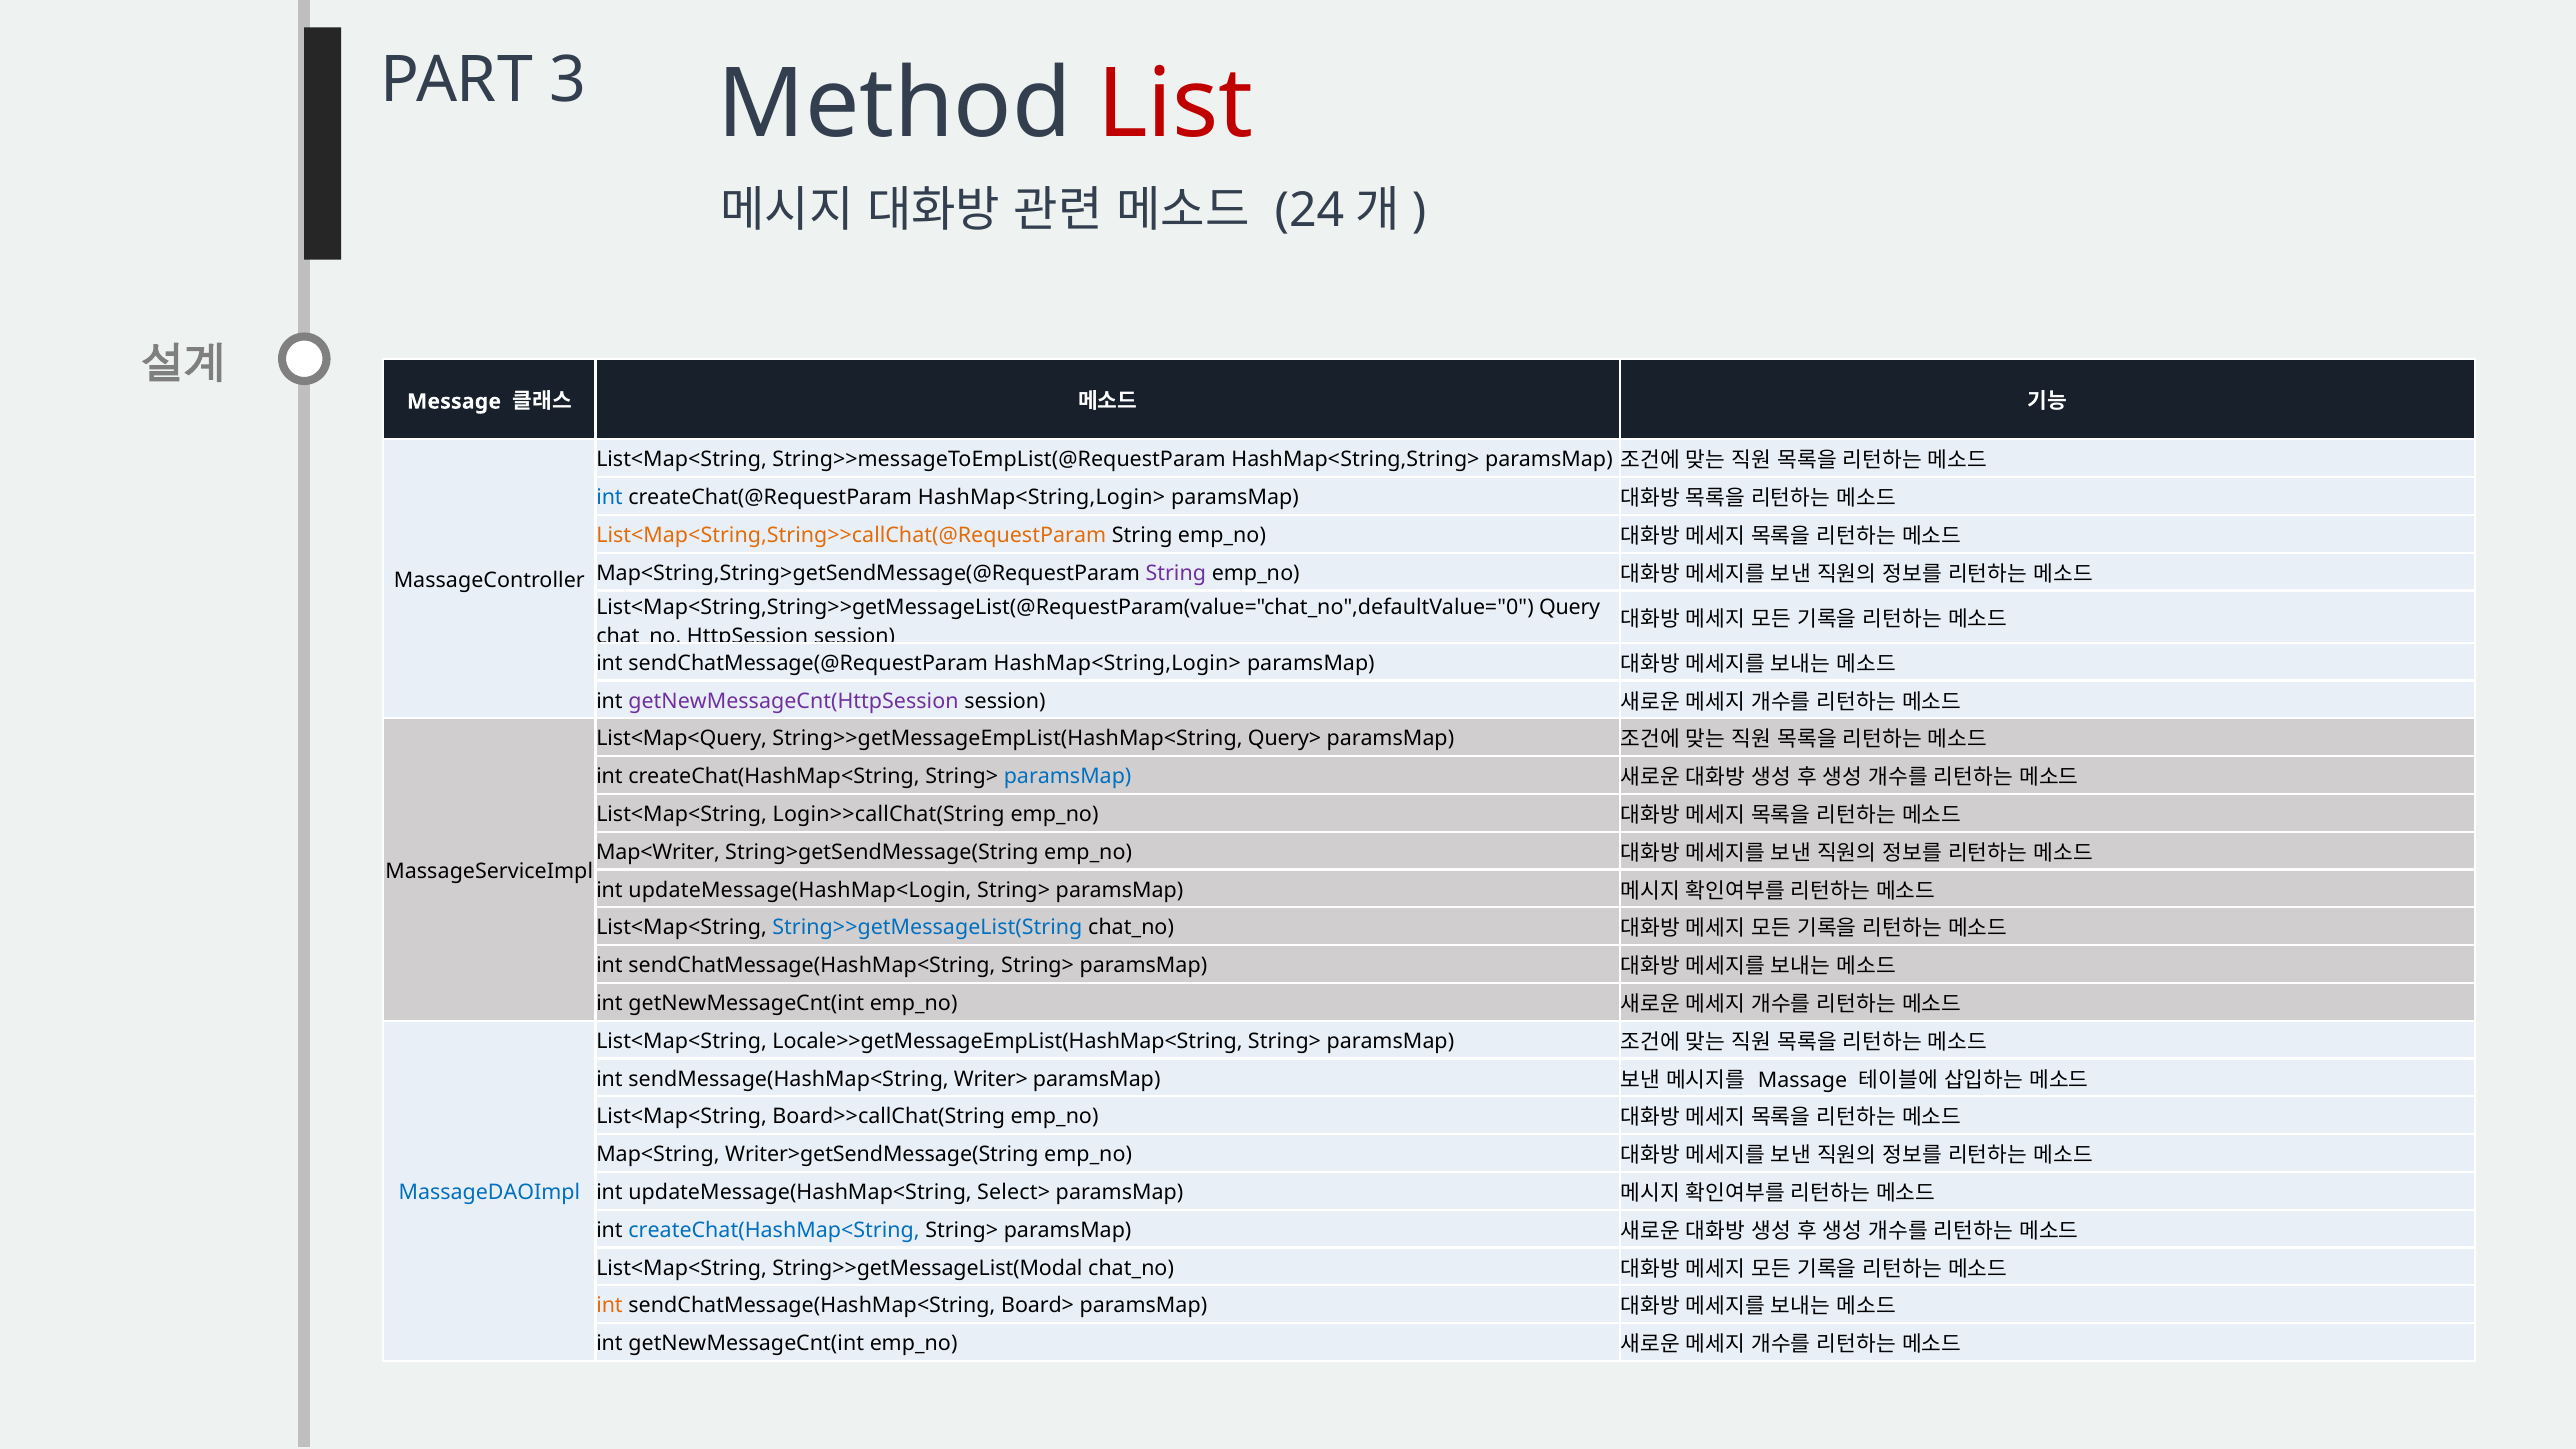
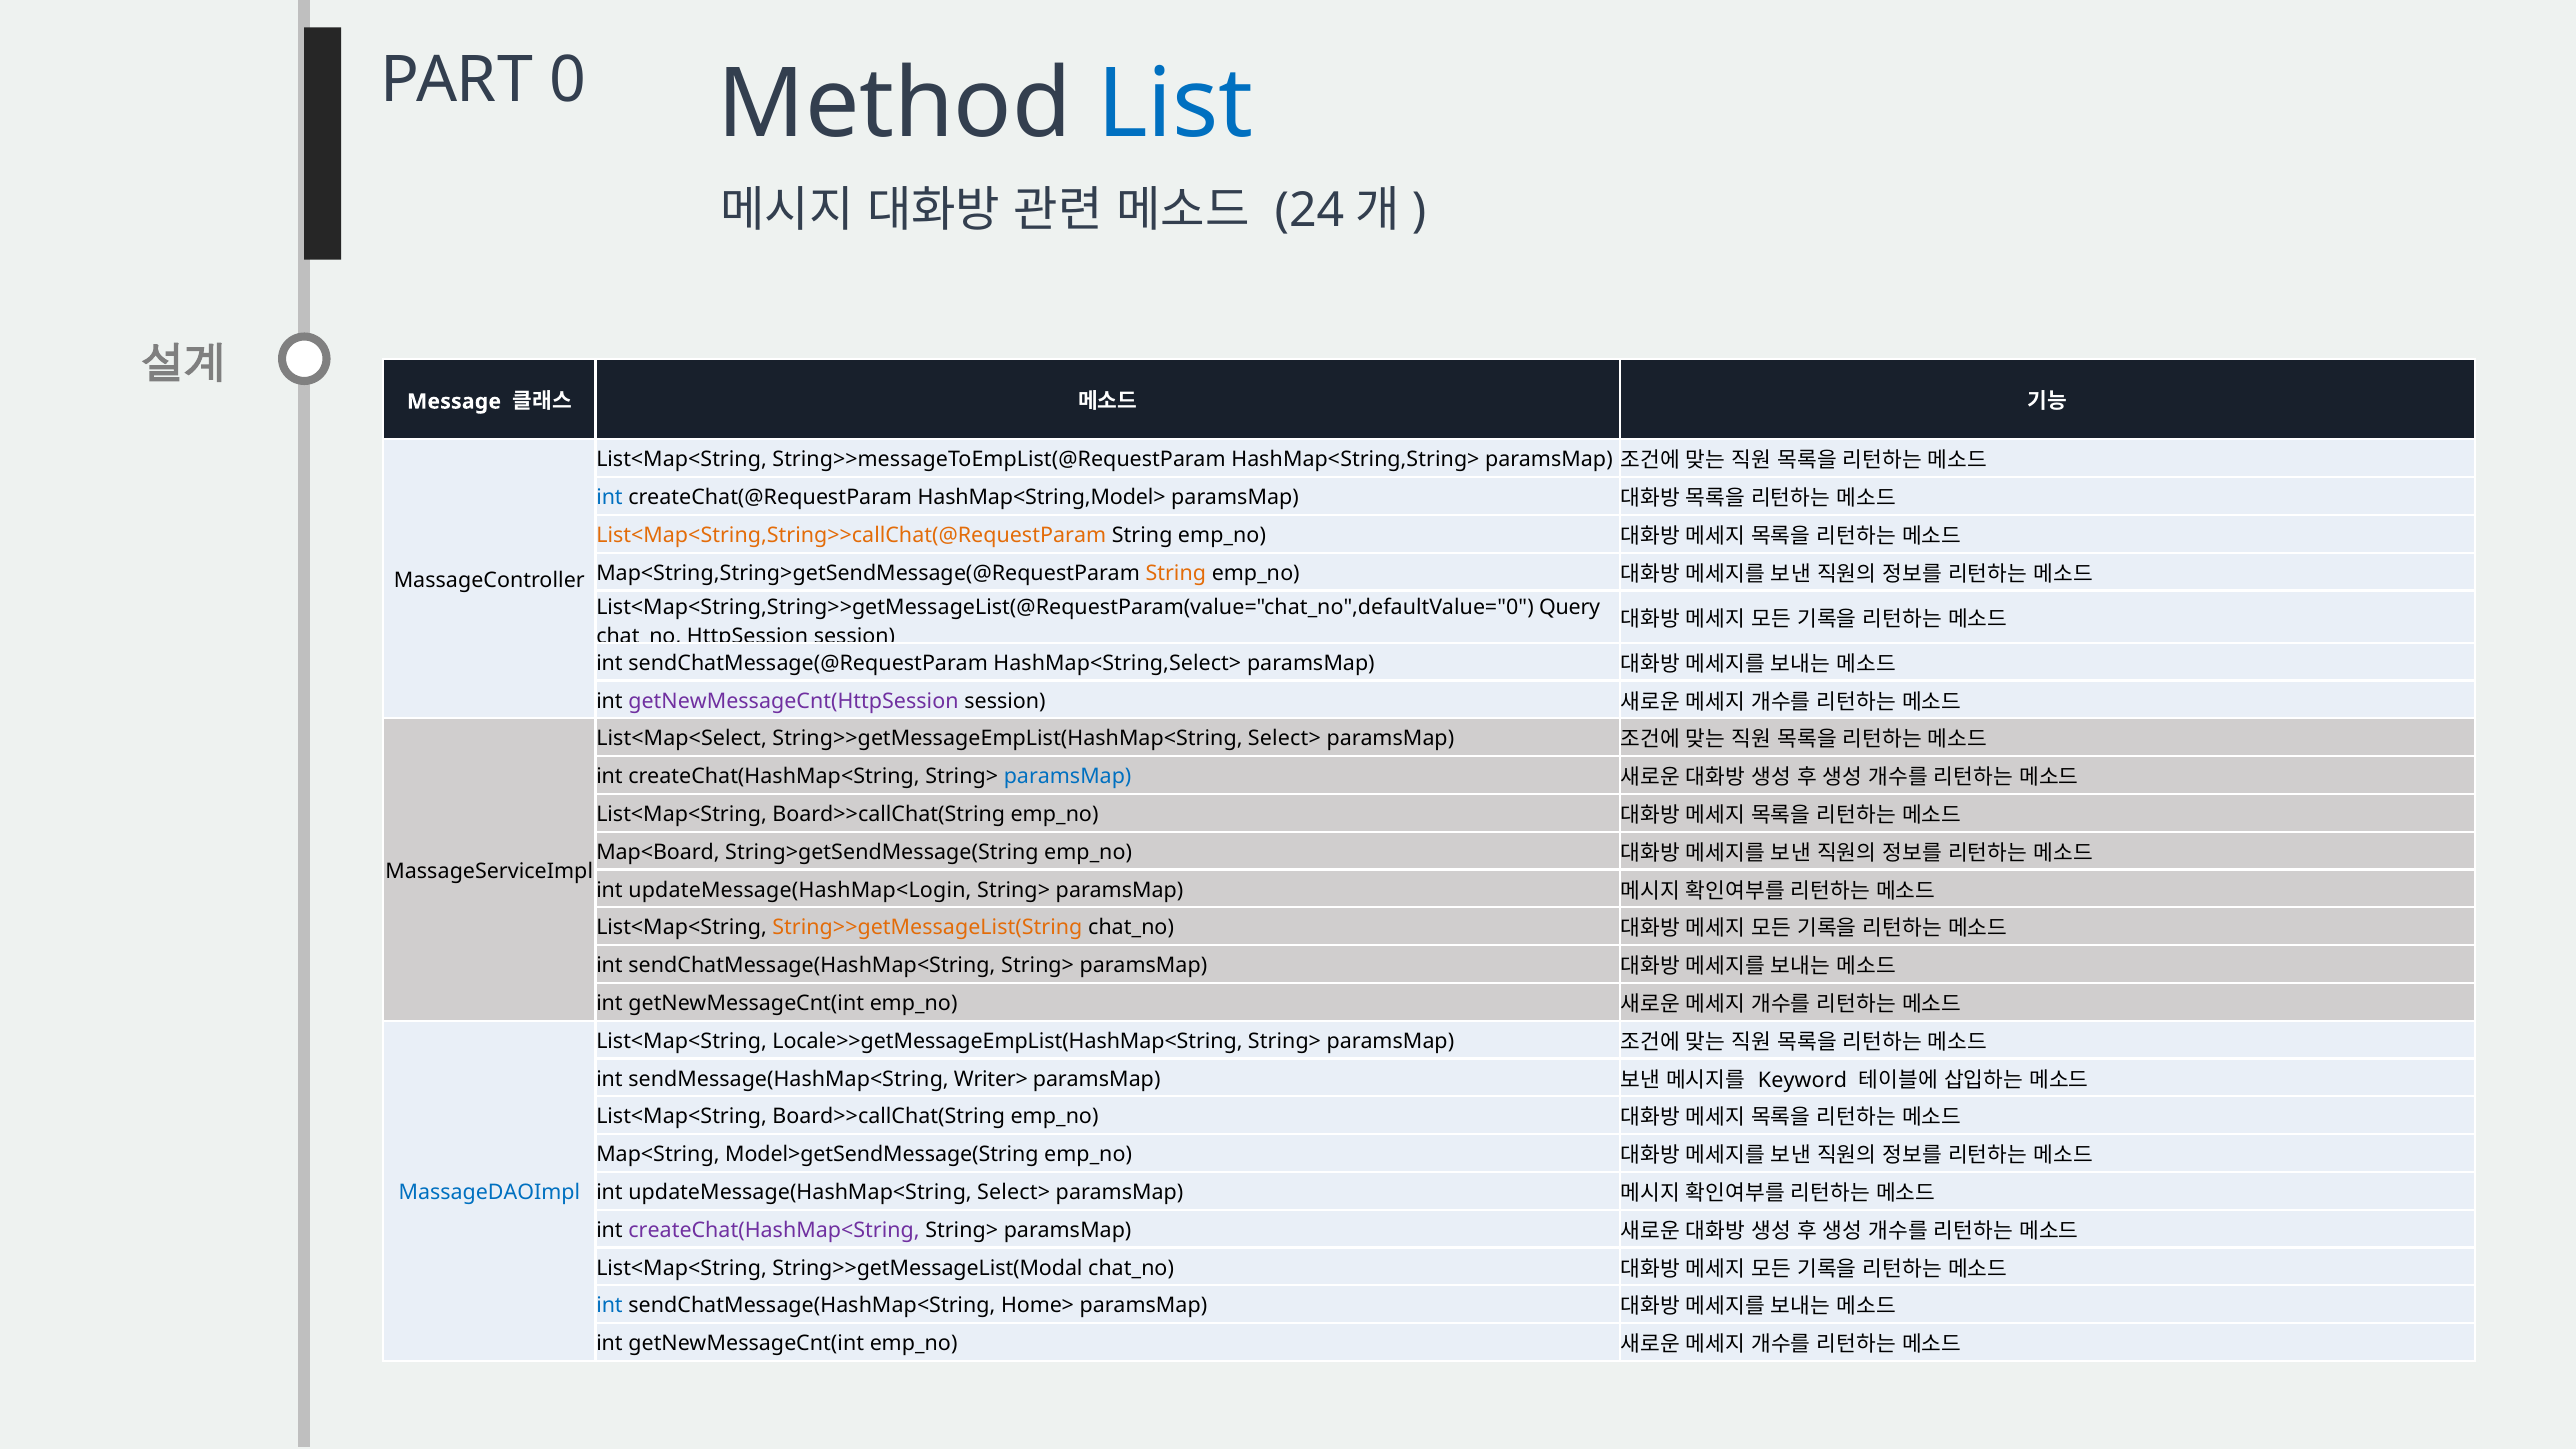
3: 3 -> 0 (568, 80)
List colour: red -> blue (1175, 105)
createChat(@RequestParam HashMap<String,Login>: HashMap<String,Login> -> HashMap<String,Model> (1042, 498)
String colour: purple -> orange (1176, 573)
sendChatMessage(@RequestParam HashMap<String,Login>: HashMap<String,Login> -> HashMap<String,Select> (1117, 663)
List<Map<Query: List<Map<Query -> List<Map<Select (682, 739)
String>>getMessageEmpList(HashMap<String Query>: Query> -> Select> (1284, 739)
Login>>callChat(String: Login>>callChat(String -> Board>>callChat(String (889, 814)
Map<Writer: Map<Writer -> Map<Board (658, 852)
String>>getMessageList(String colour: blue -> orange (927, 928)
Massage: Massage -> Keyword (1802, 1080)
Writer>getSendMessage(String: Writer>getSendMessage(String -> Model>getSendMessage(String (882, 1155)
createChat(HashMap<String colour: blue -> purple (774, 1230)
int colour: orange -> blue (609, 1306)
Board>: Board> -> Home> (1038, 1306)
